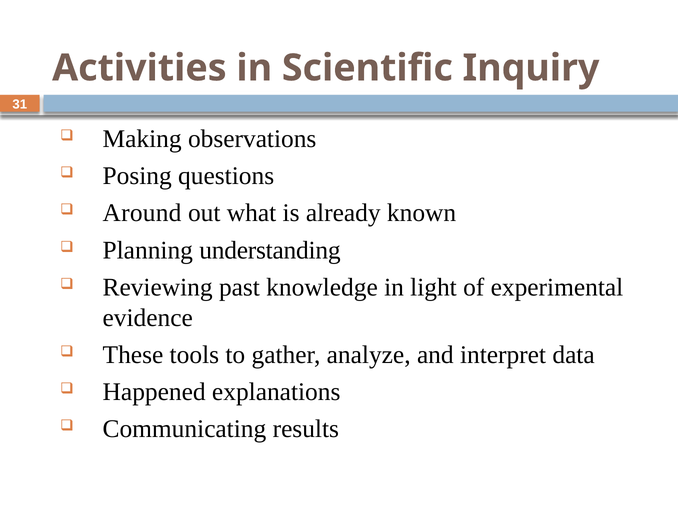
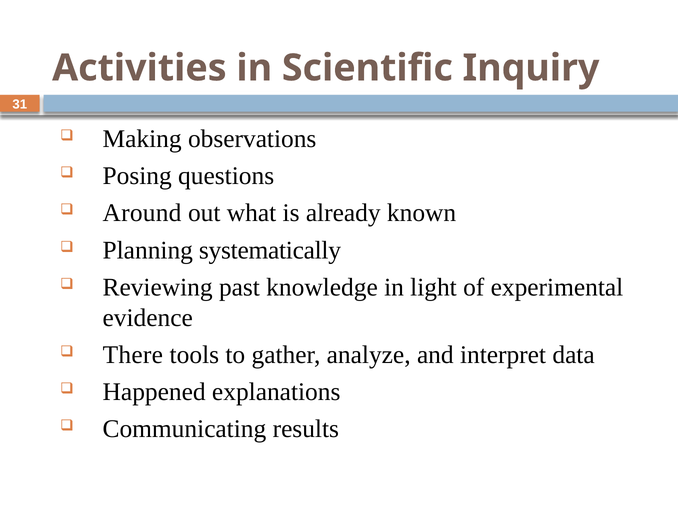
understanding: understanding -> systematically (270, 250)
These: These -> There (133, 355)
